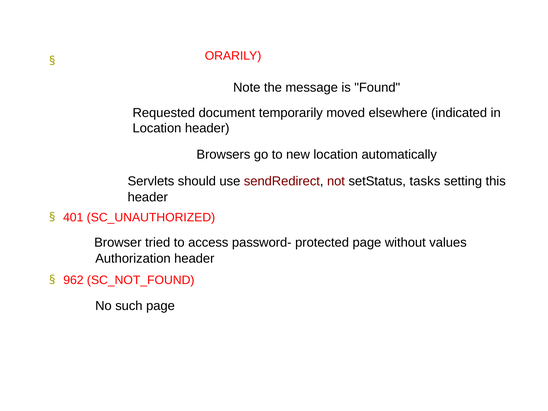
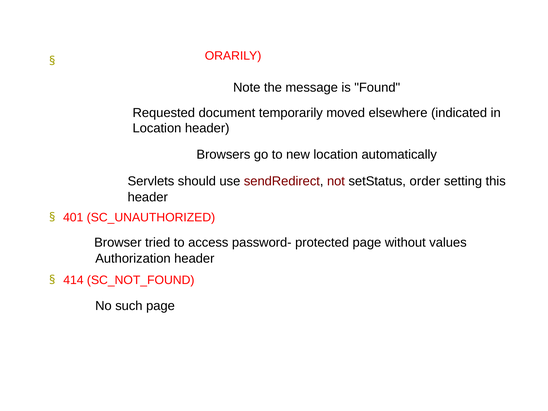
tasks: tasks -> order (425, 181)
962: 962 -> 414 (73, 280)
